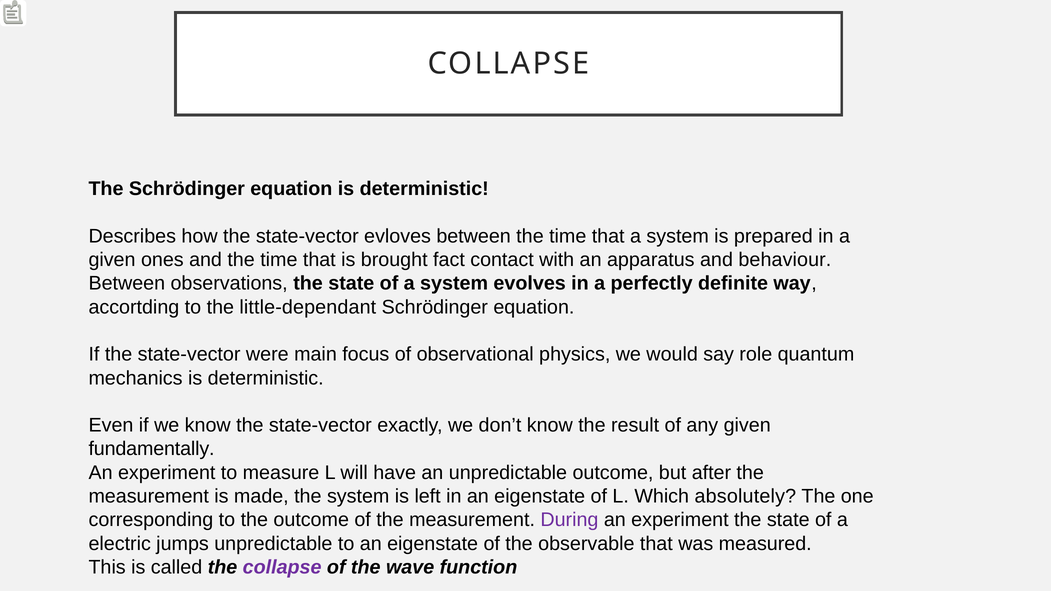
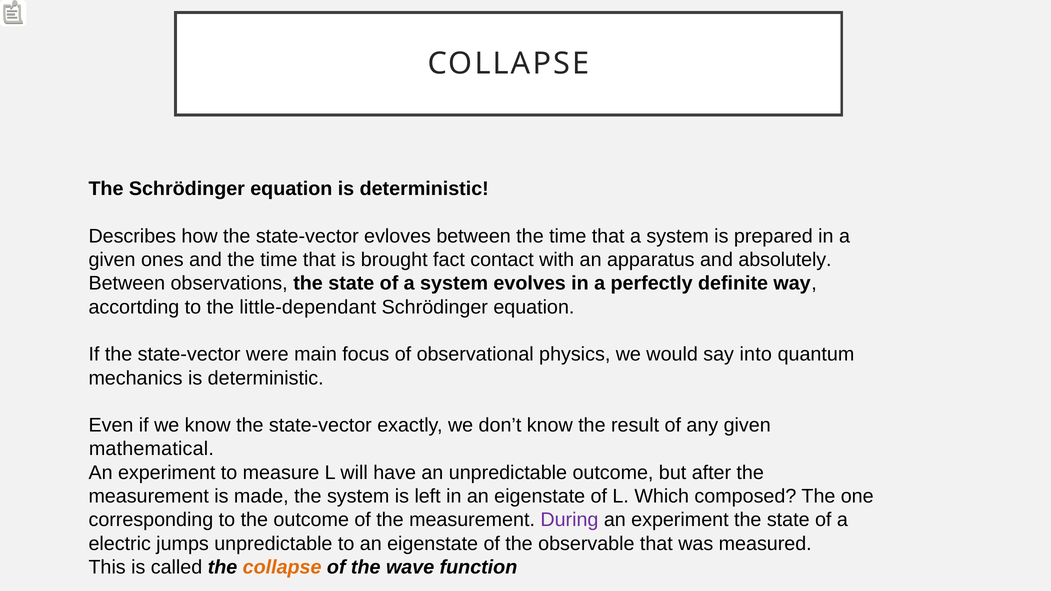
behaviour: behaviour -> absolutely (785, 260)
role: role -> into (756, 355)
fundamentally: fundamentally -> mathematical (151, 449)
absolutely: absolutely -> composed (745, 496)
collapse colour: purple -> orange (282, 567)
